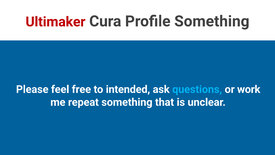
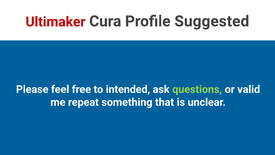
Profile Something: Something -> Suggested (212, 21)
questions colour: light blue -> light green (197, 89)
work: work -> valid (249, 89)
